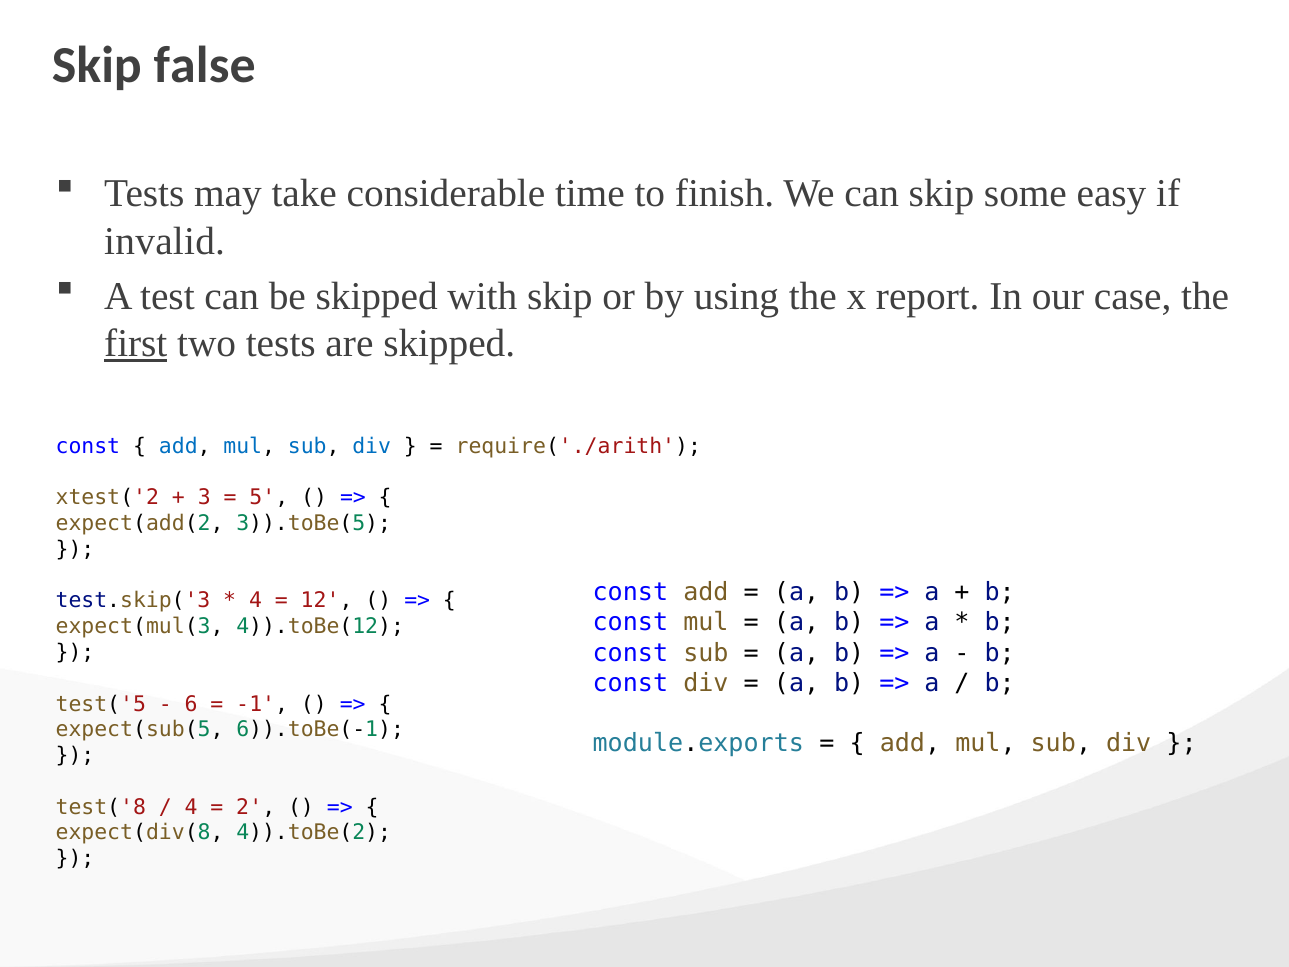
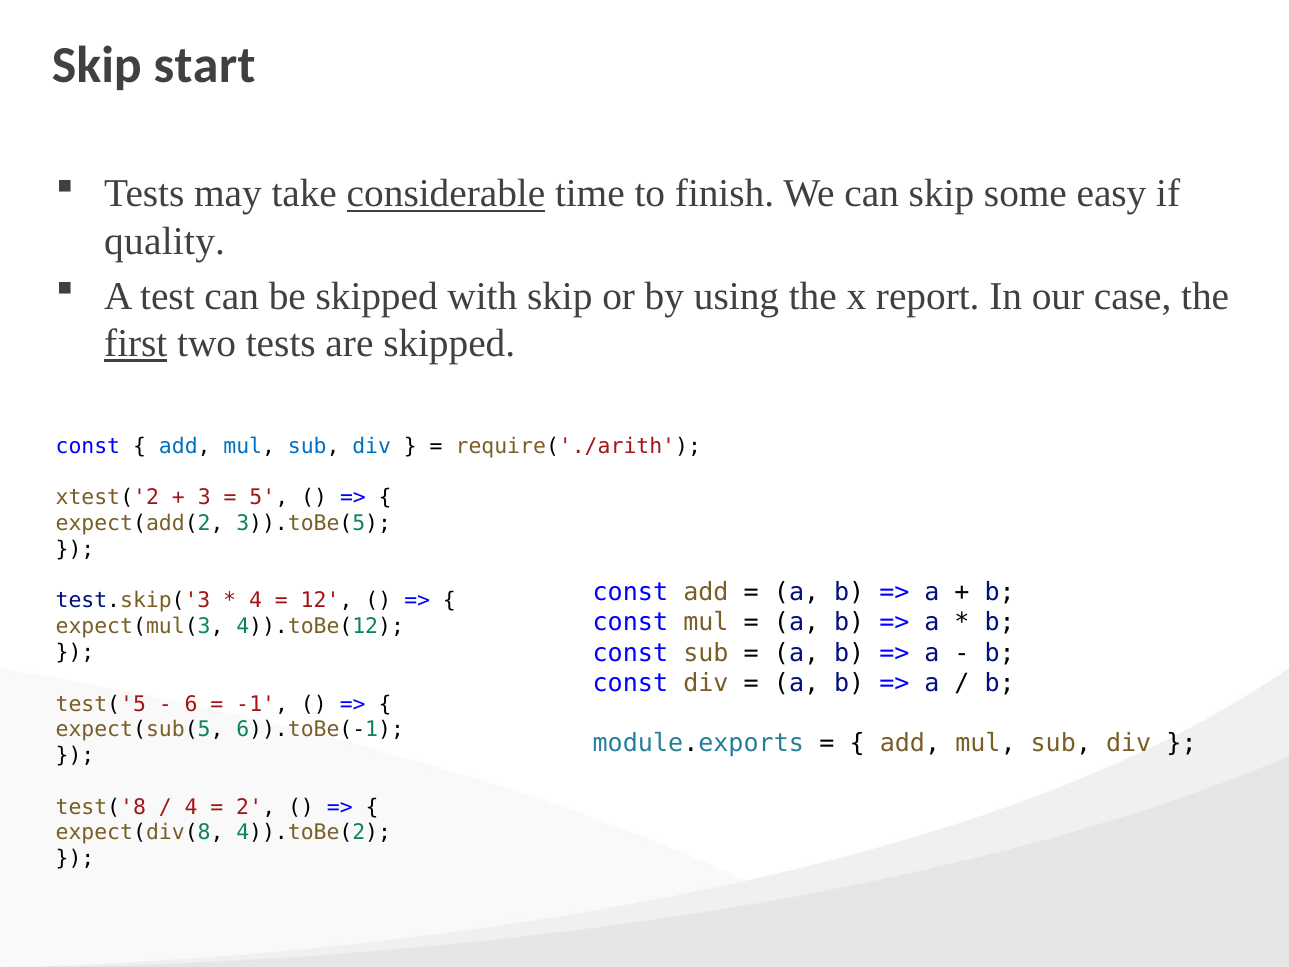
false: false -> start (205, 66)
considerable underline: none -> present (446, 194)
invalid: invalid -> quality (165, 241)
